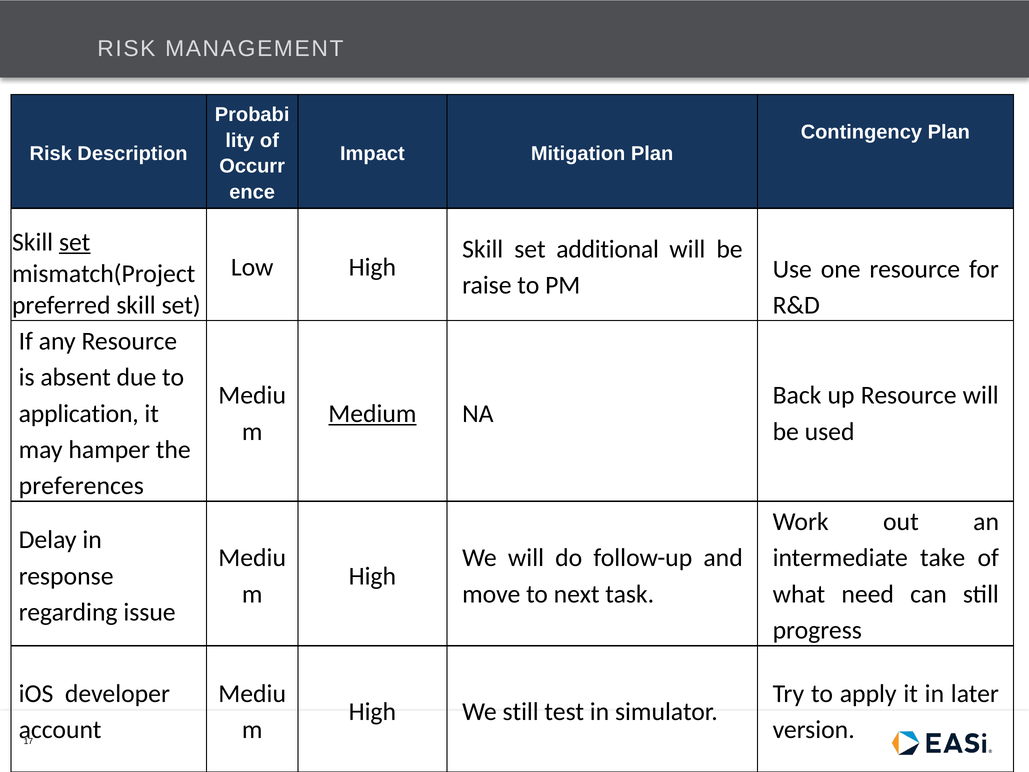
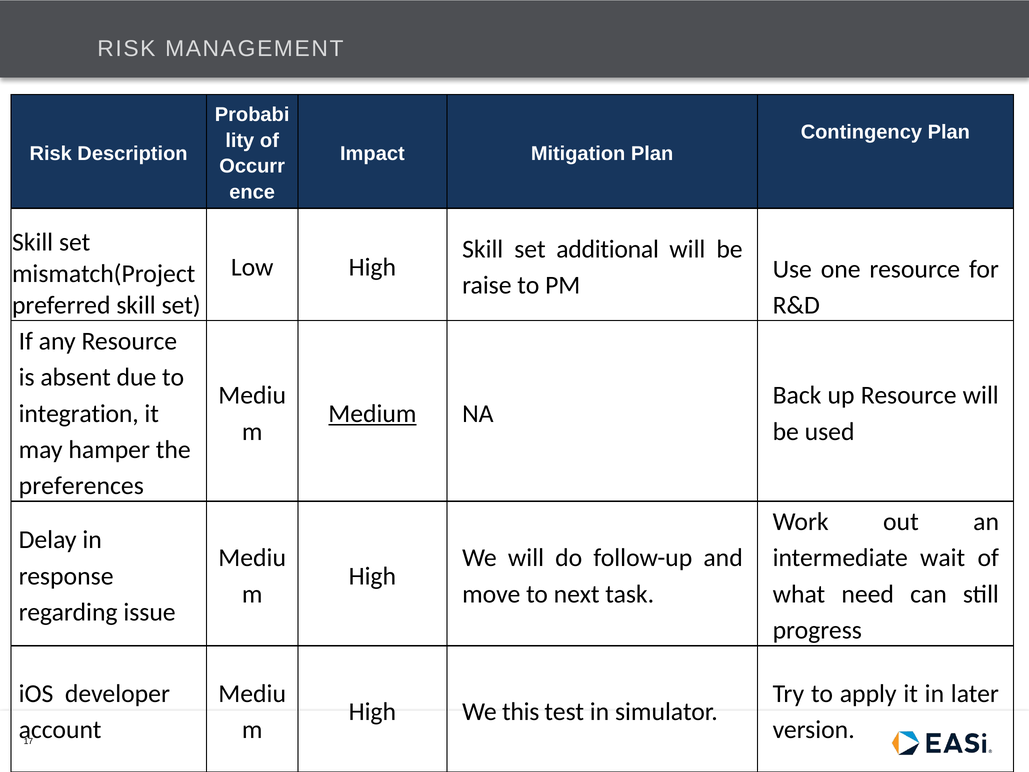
set underline: present -> none (75, 242)
application: application -> integration (79, 413)
take: take -> wait (943, 558)
We still: still -> this (521, 711)
